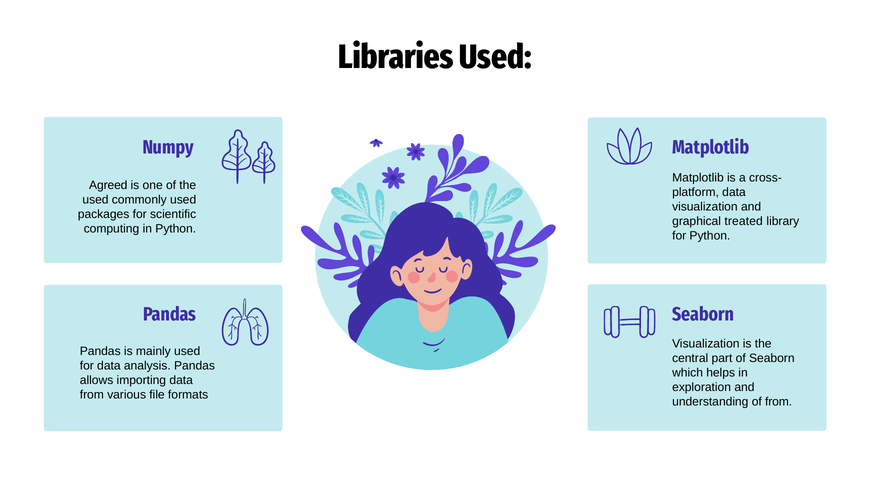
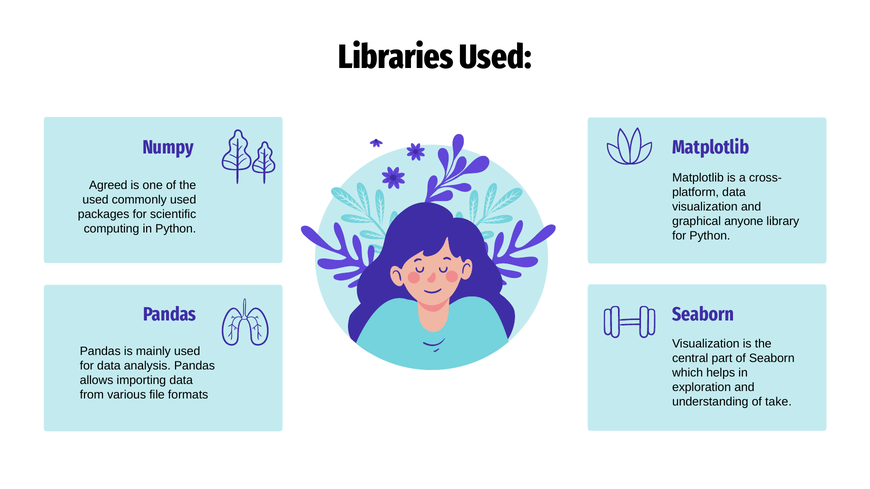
treated: treated -> anyone (744, 222)
of from: from -> take (778, 402)
